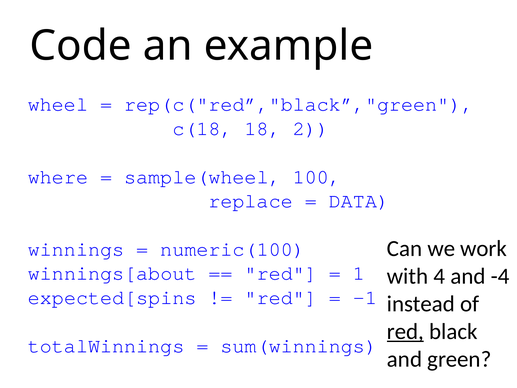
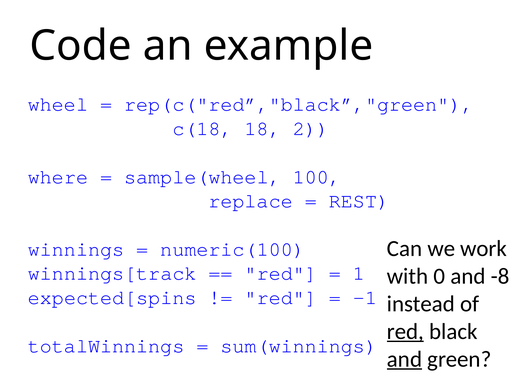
DATA: DATA -> REST (359, 201)
winnings[about: winnings[about -> winnings[track (112, 273)
4: 4 -> 0 (439, 276)
-4: -4 -> -8 (500, 276)
and underline: none -> present (404, 359)
